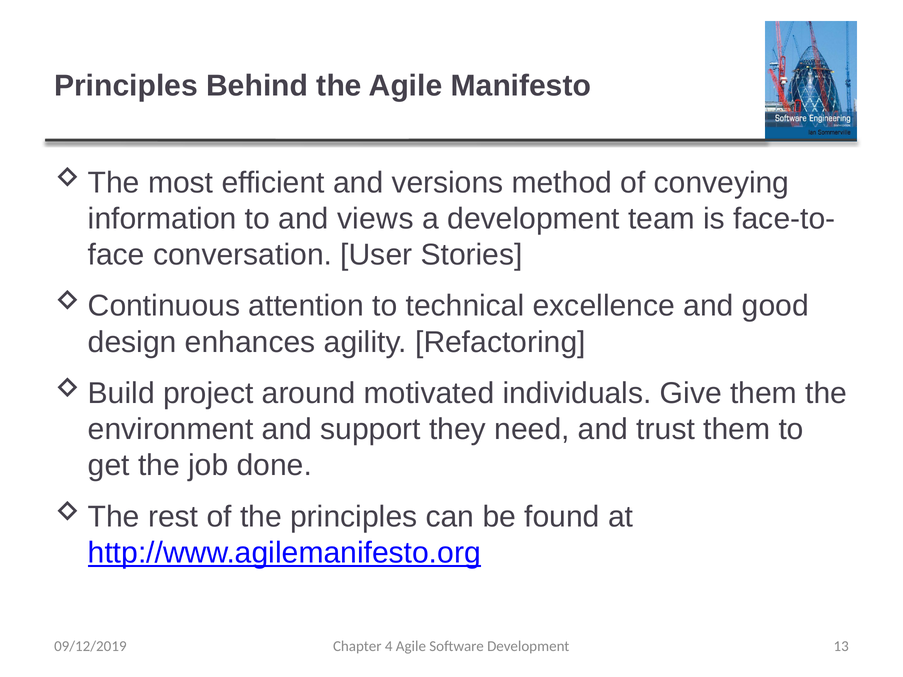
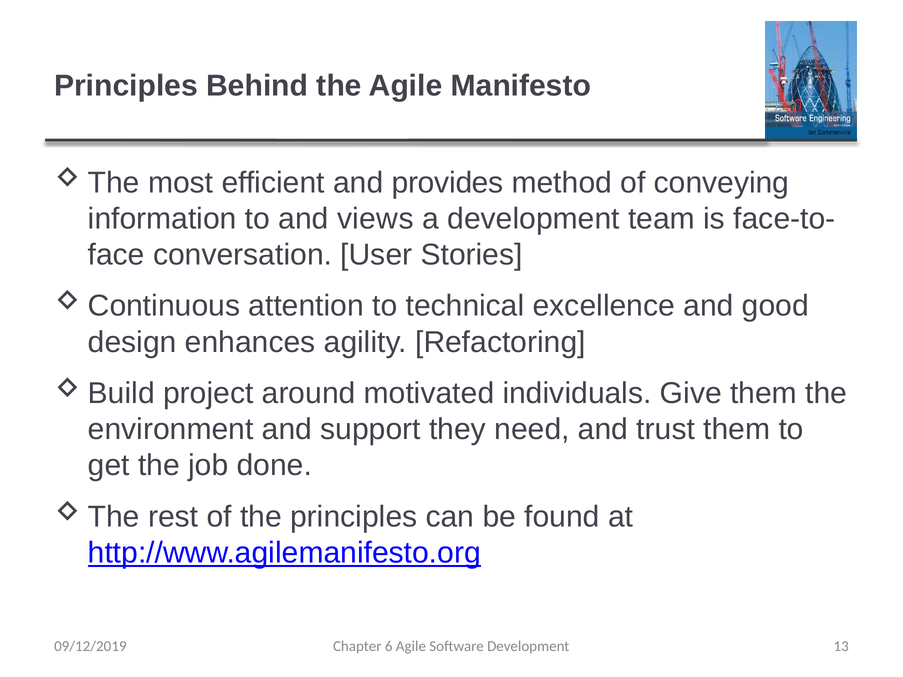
versions: versions -> provides (448, 183)
4: 4 -> 6 (389, 647)
